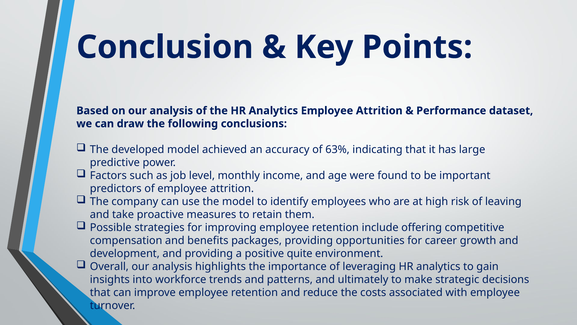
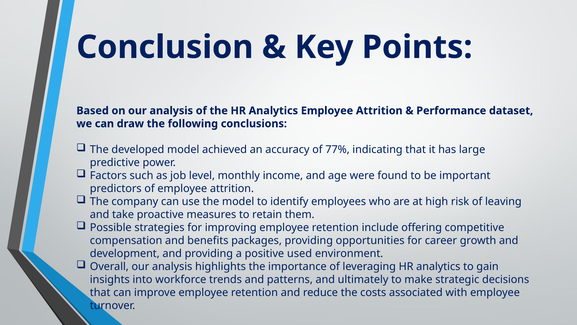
63%: 63% -> 77% (337, 149)
quite: quite -> used (300, 253)
